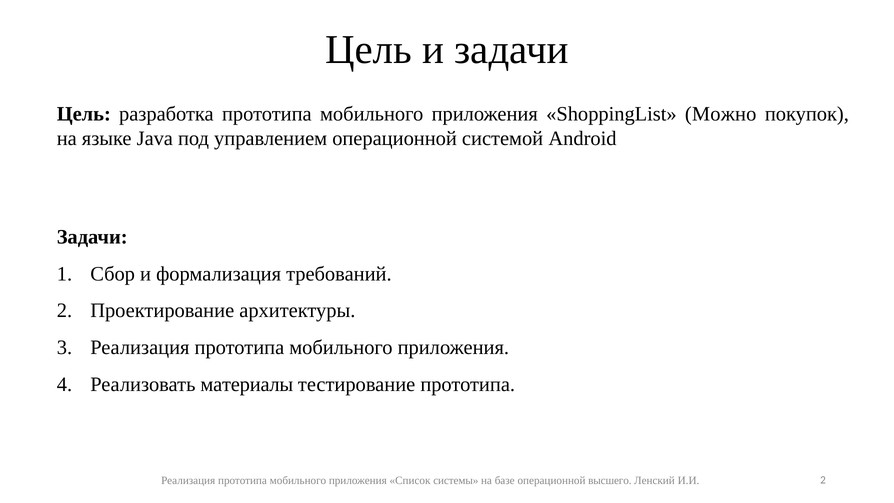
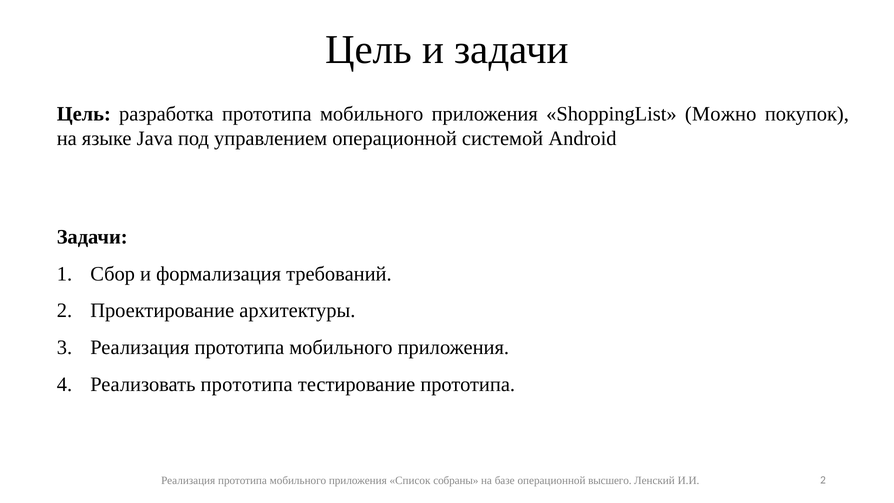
Реализовать материалы: материалы -> прототипа (247, 384)
системы: системы -> собраны (456, 480)
